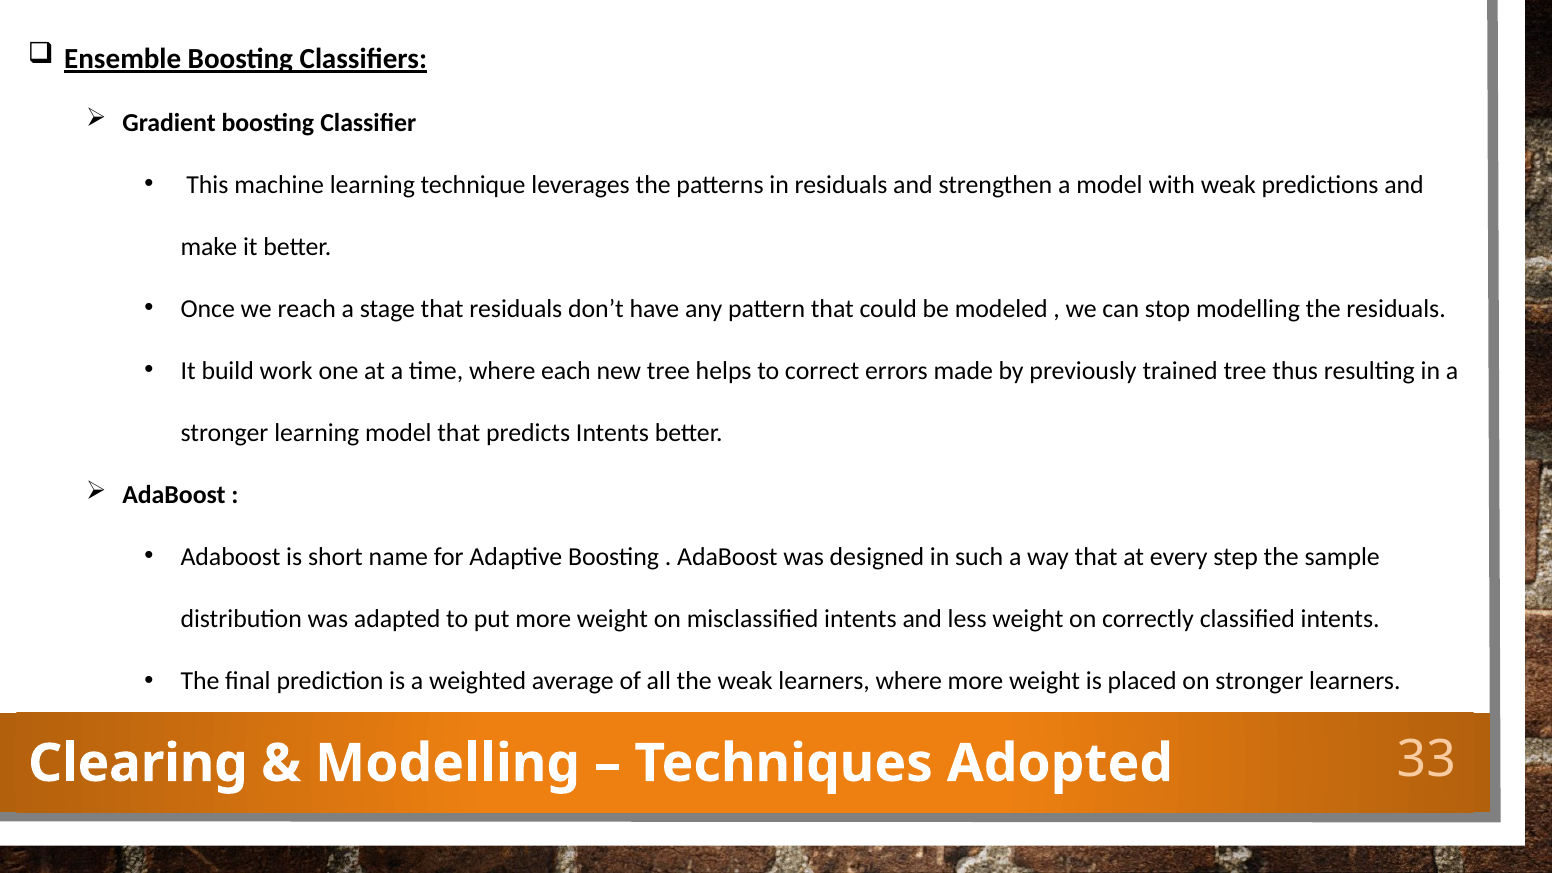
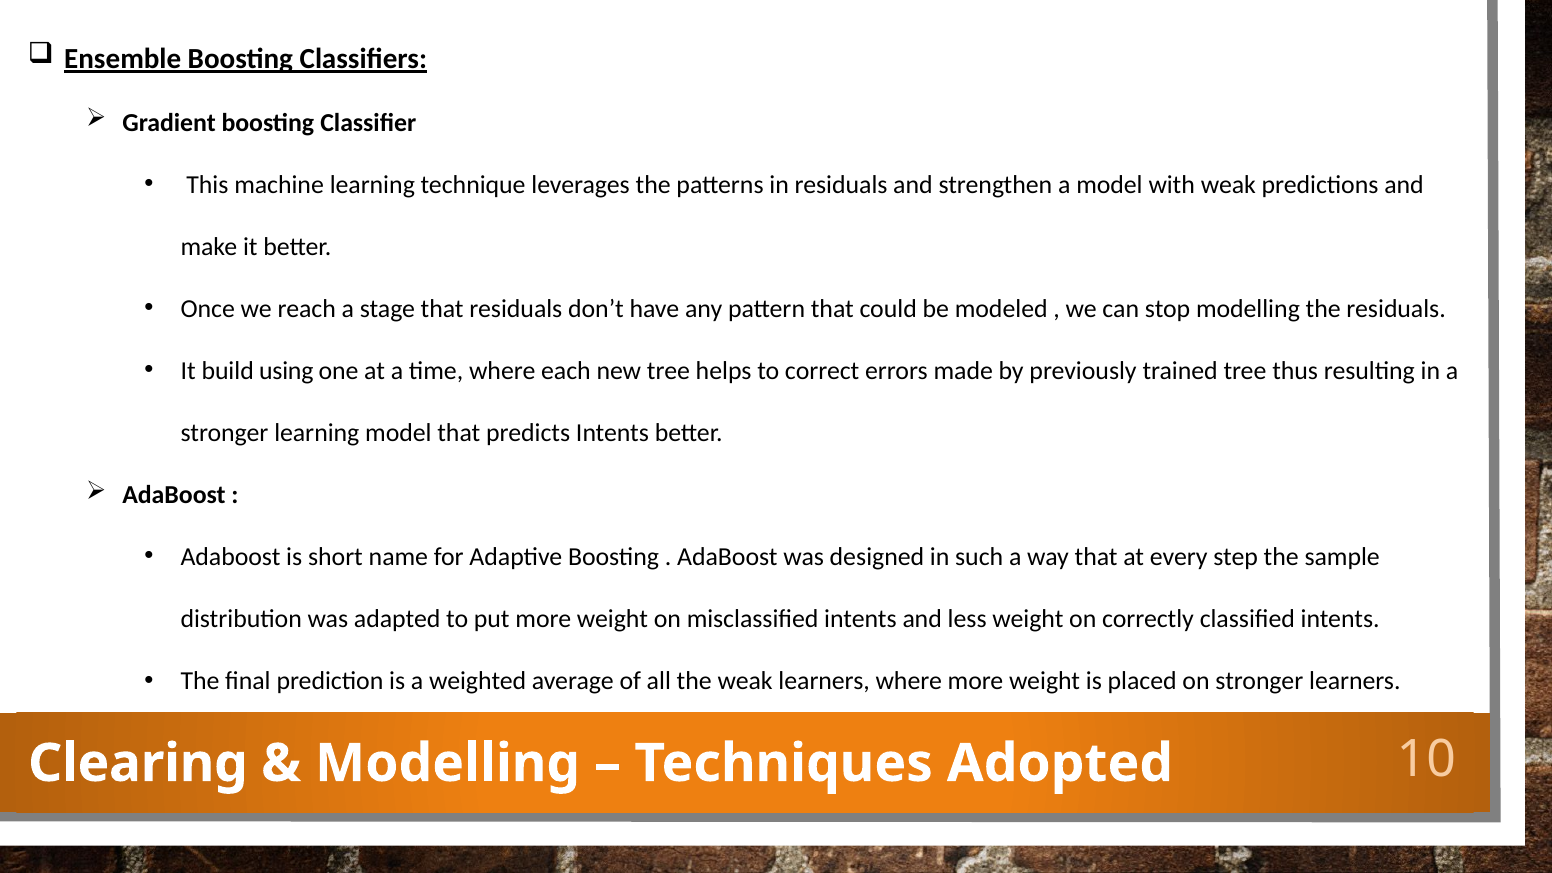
work: work -> using (286, 371)
33: 33 -> 10 (1426, 759)
